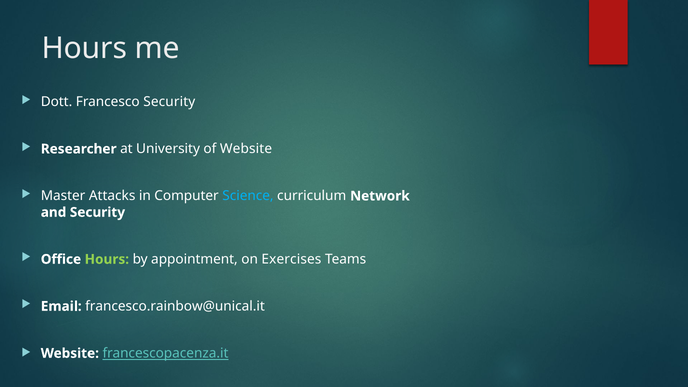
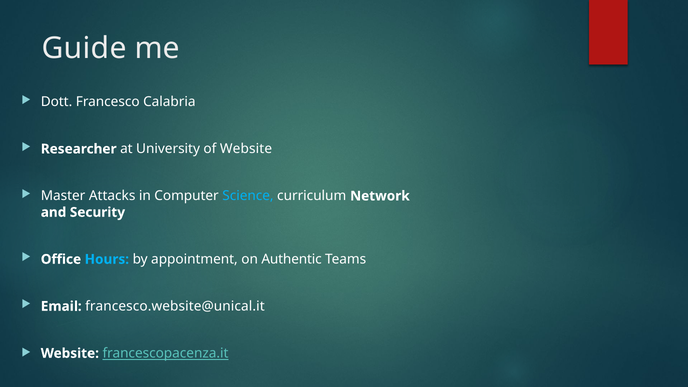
Hours: Hours -> Guide (84, 48)
Francesco Security: Security -> Calabria (169, 102)
Hours colour: light green -> light blue (107, 259)
Exercises: Exercises -> Authentic (292, 259)
francesco.rainbow@unical.it: francesco.rainbow@unical.it -> francesco.website@unical.it (175, 306)
